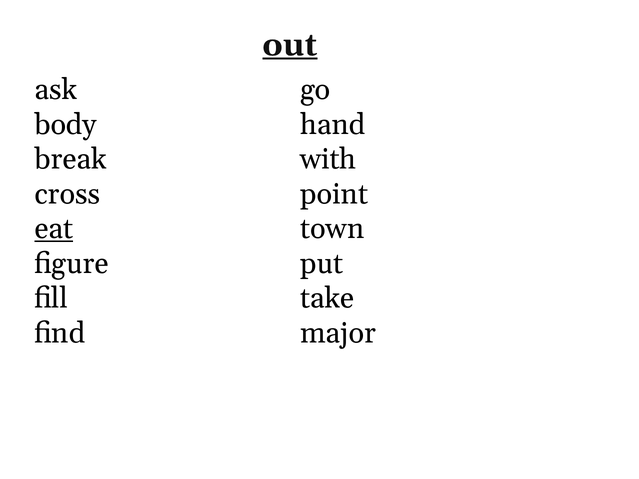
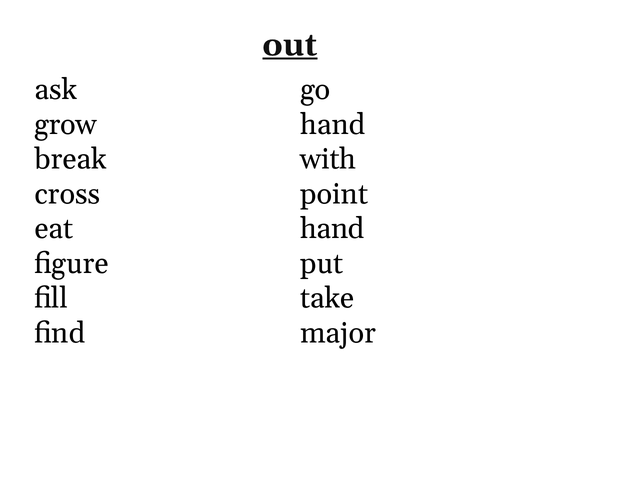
body: body -> grow (66, 125)
eat underline: present -> none (54, 229)
town: town -> hand (332, 229)
